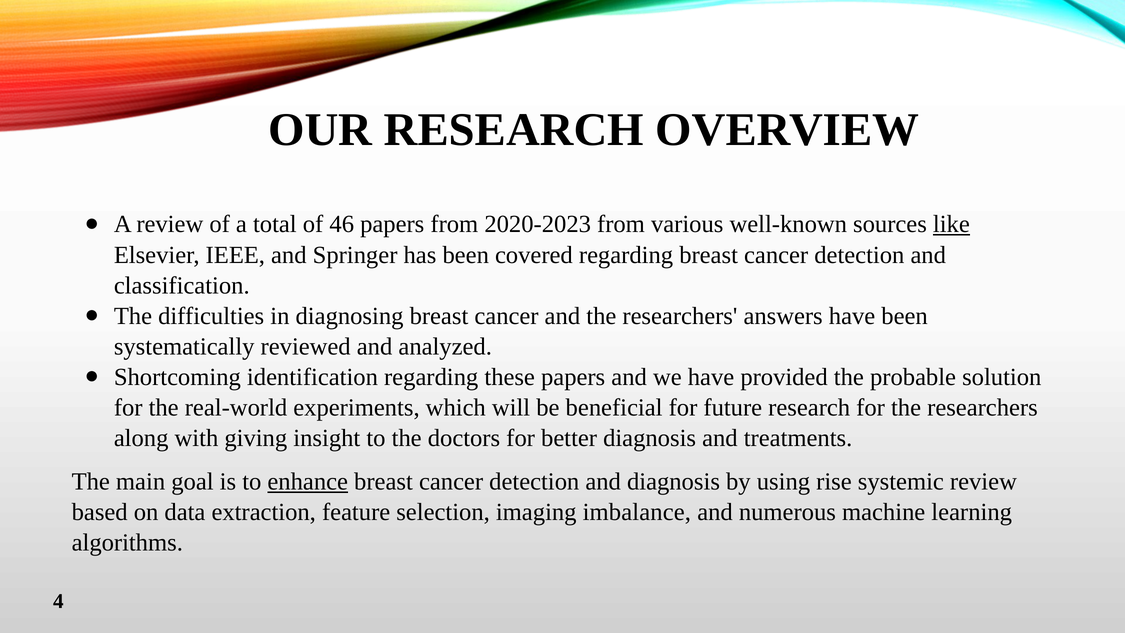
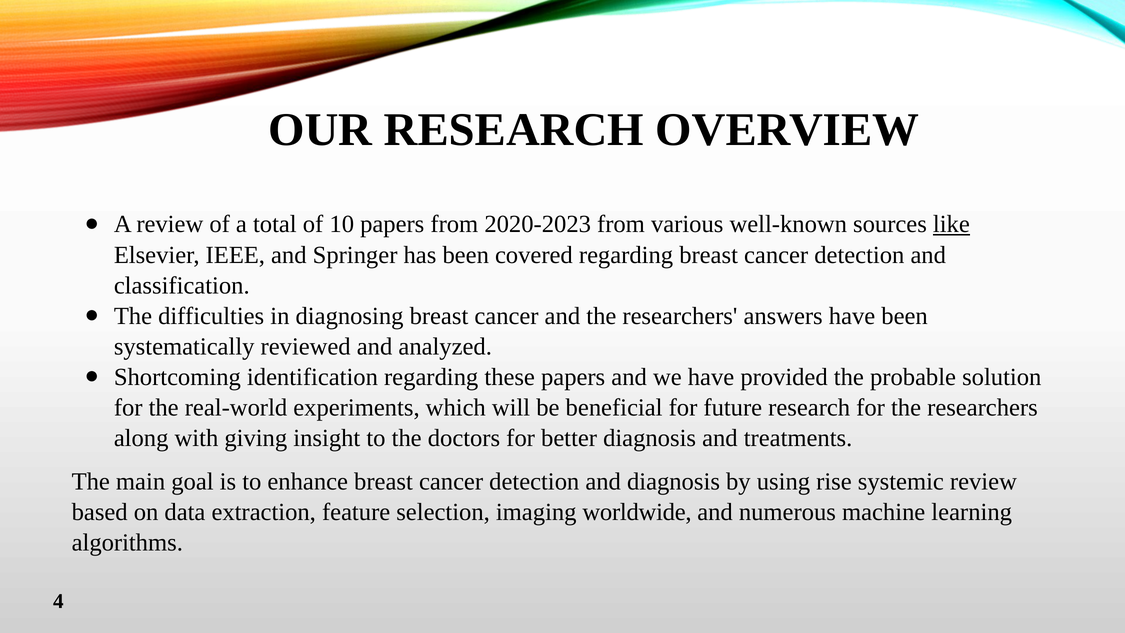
46: 46 -> 10 (342, 224)
enhance underline: present -> none (308, 481)
imbalance: imbalance -> worldwide (637, 512)
